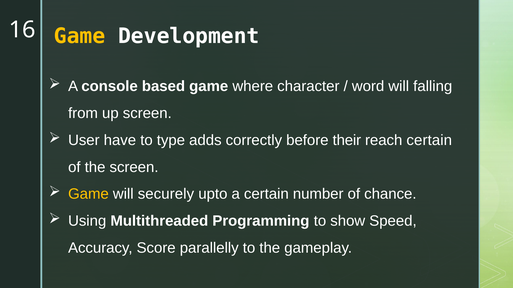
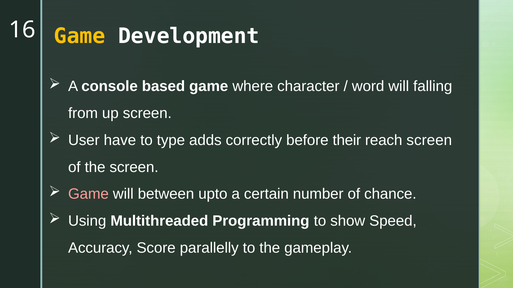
reach certain: certain -> screen (429, 140)
Game colour: yellow -> pink (88, 194)
securely: securely -> between (166, 194)
